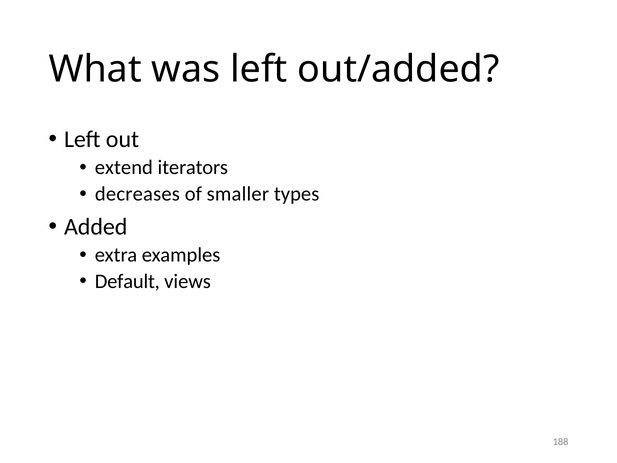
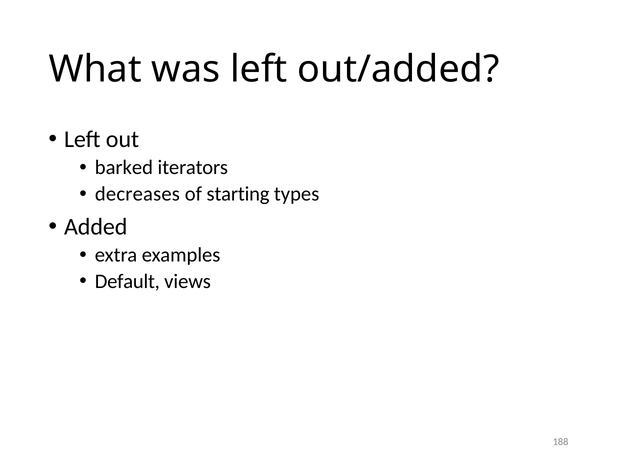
extend: extend -> barked (124, 167)
smaller: smaller -> starting (238, 194)
